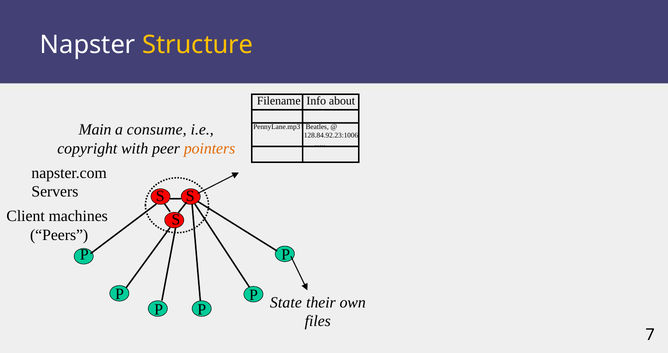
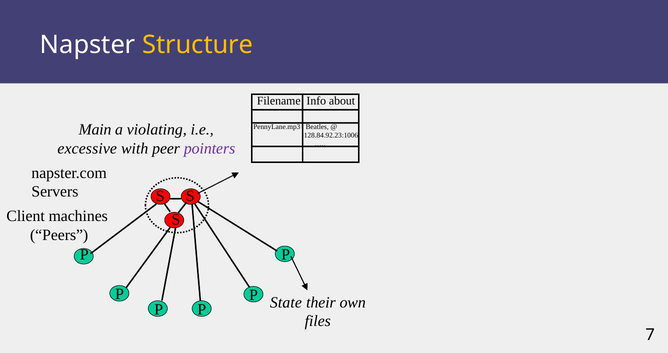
consume: consume -> violating (157, 130)
copyright: copyright -> excessive (87, 149)
pointers colour: orange -> purple (210, 149)
